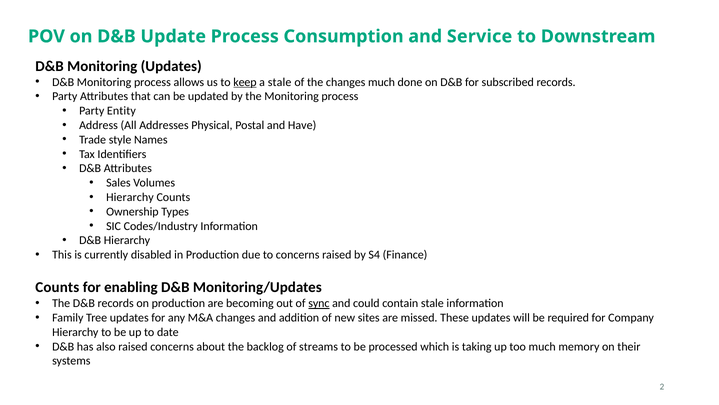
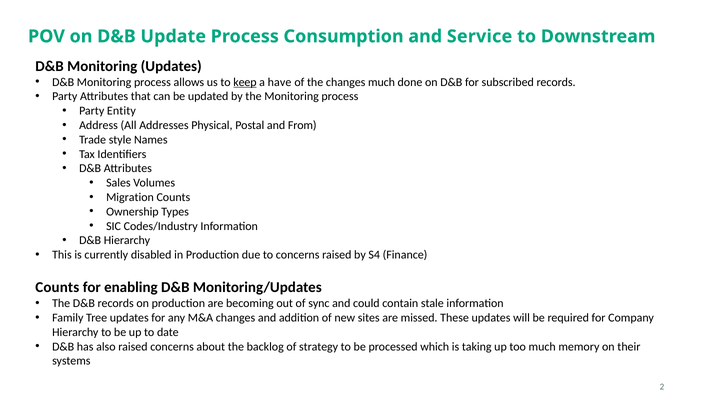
a stale: stale -> have (280, 82)
Have: Have -> From (302, 125)
Hierarchy: Hierarchy -> Migration (130, 197)
sync underline: present -> none (319, 303)
streams: streams -> strategy (319, 346)
